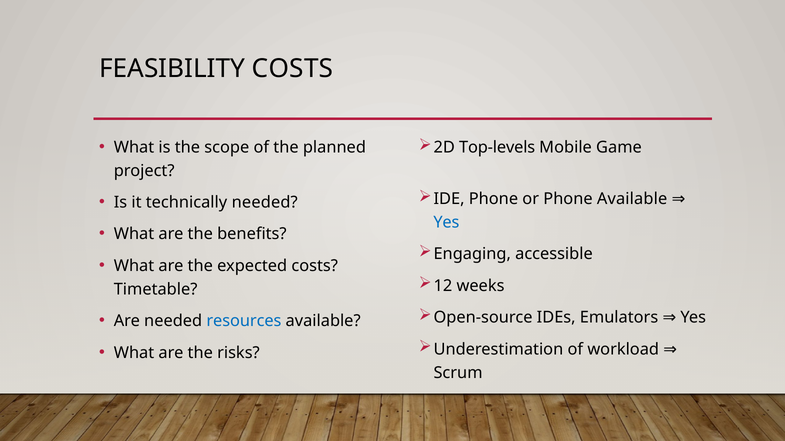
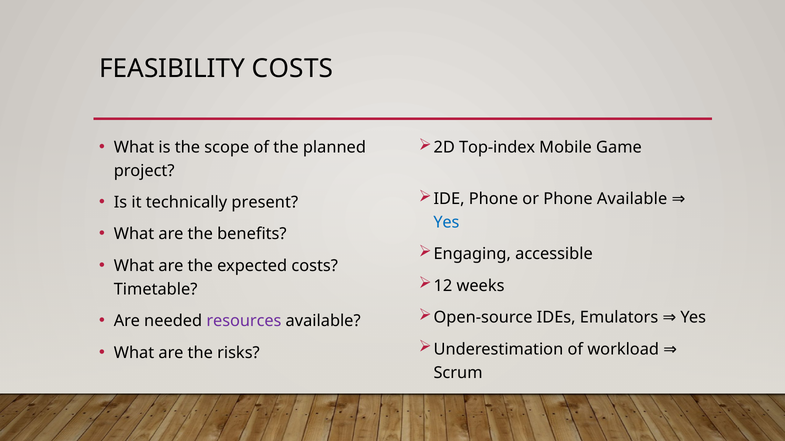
Top-levels: Top-levels -> Top-index (497, 148)
technically needed: needed -> present (265, 203)
resources colour: blue -> purple (244, 321)
